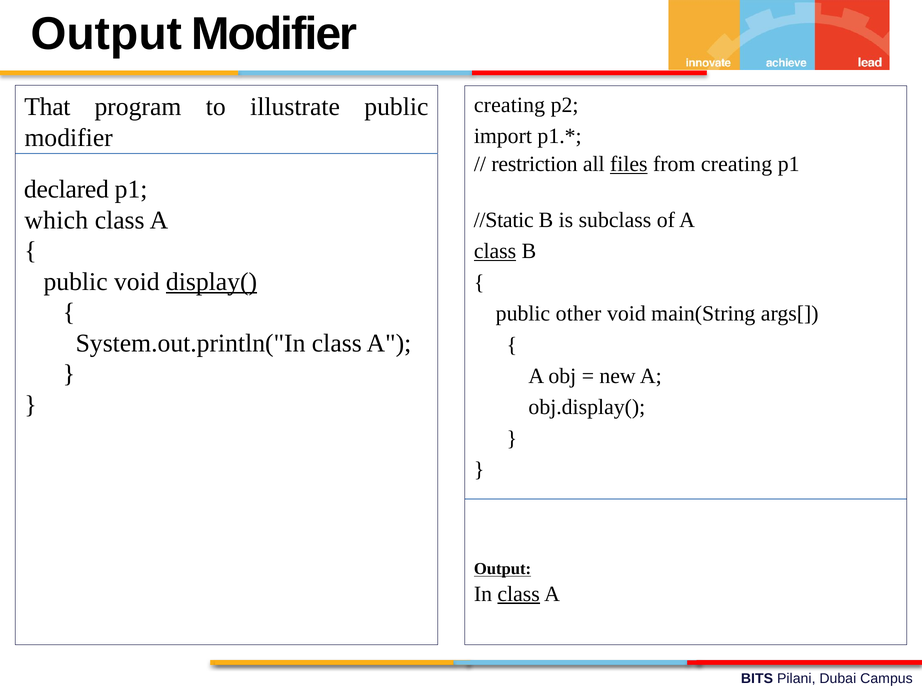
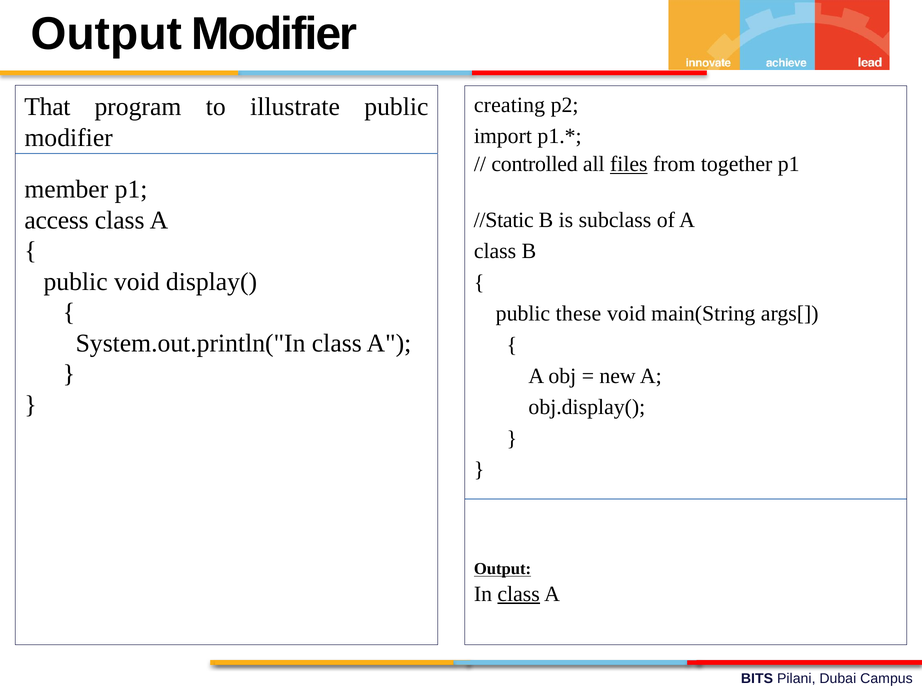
restriction: restriction -> controlled (535, 164)
from creating: creating -> together (737, 164)
declared: declared -> member (66, 190)
which: which -> access (57, 220)
class underline: present -> none (495, 251)
display( underline: present -> none (212, 282)
other: other -> these (578, 314)
